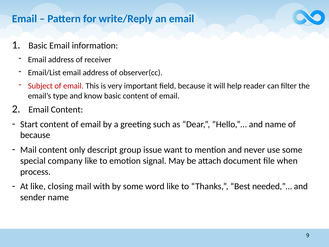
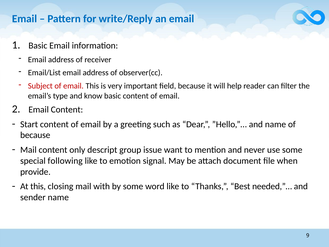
company: company -> following (65, 161)
process: process -> provide (35, 172)
At like: like -> this (38, 186)
